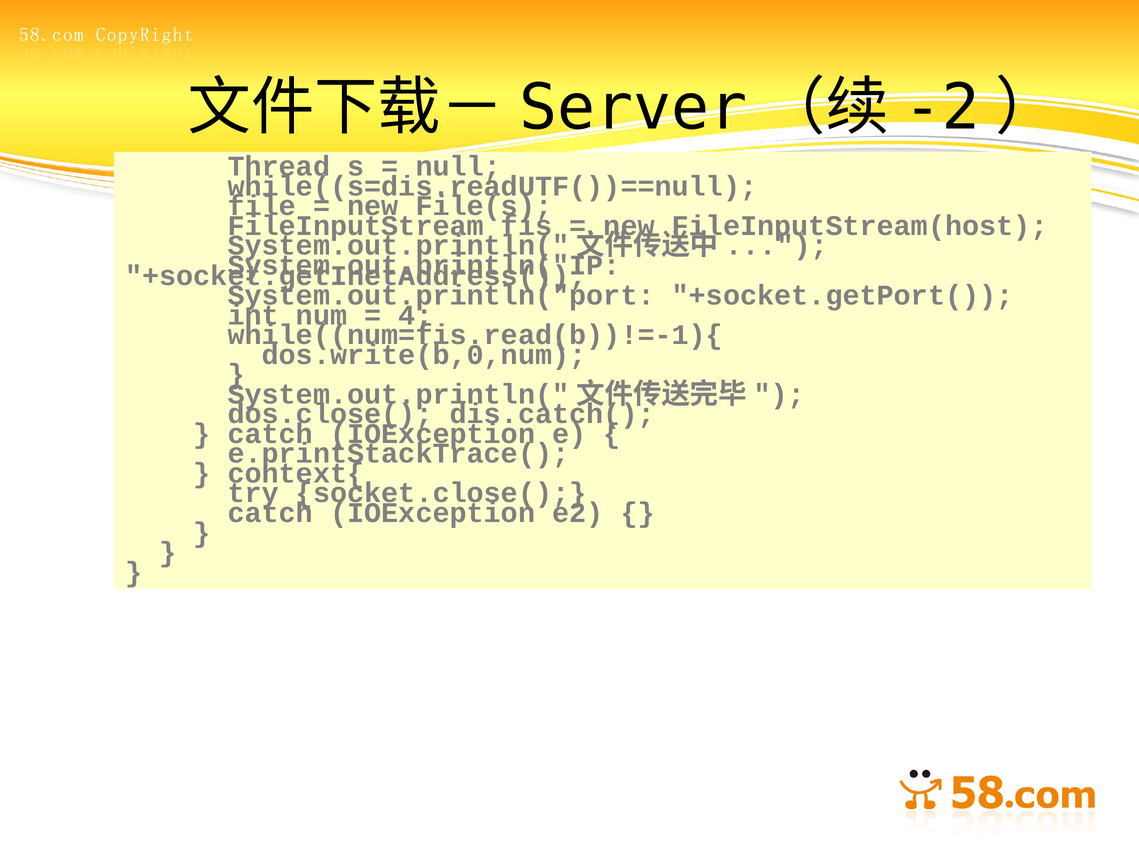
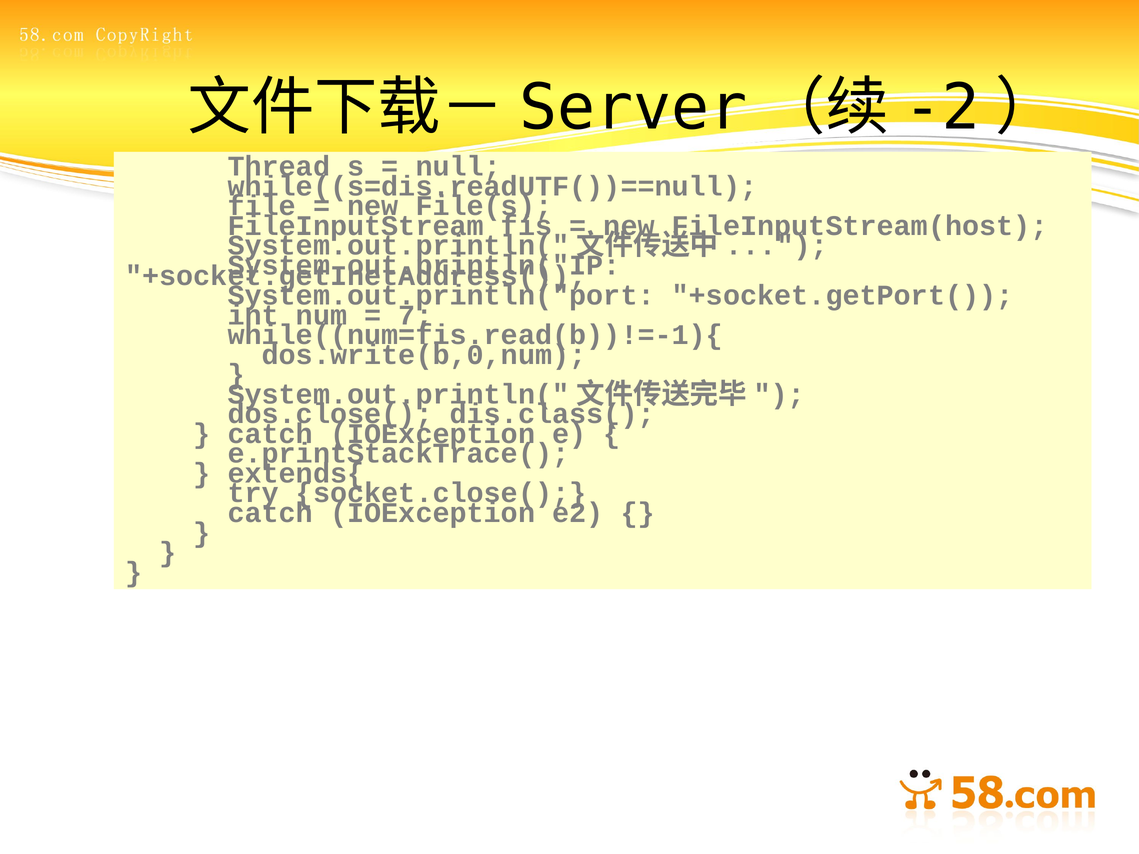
4: 4 -> 7 (416, 315)
dis.catch(: dis.catch( -> dis.class( (552, 414)
context{: context{ -> extends{ (296, 473)
